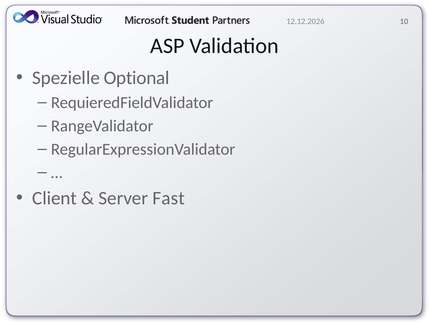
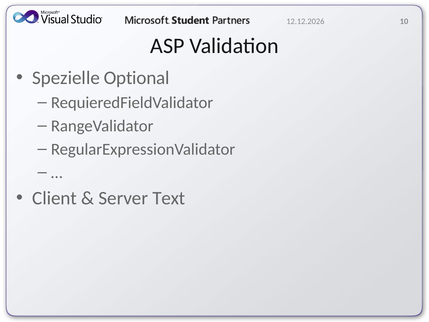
Fast: Fast -> Text (169, 198)
